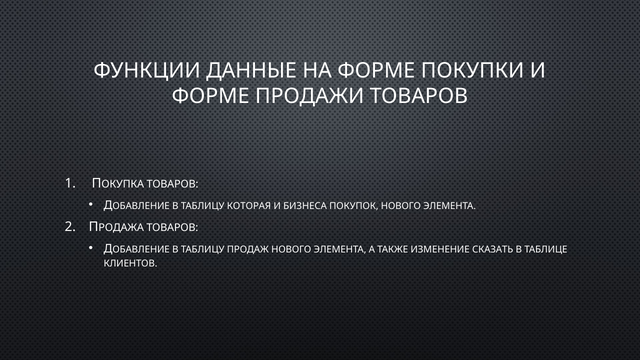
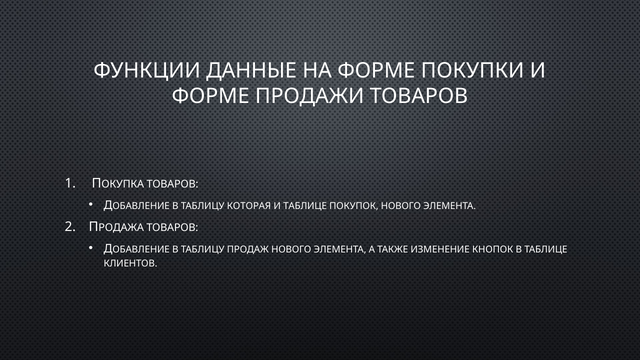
И БИЗНЕСА: БИЗНЕСА -> ТАБЛИЦЕ (305, 206)
СКАЗАТЬ: СКАЗАТЬ -> КНОПОК (493, 249)
